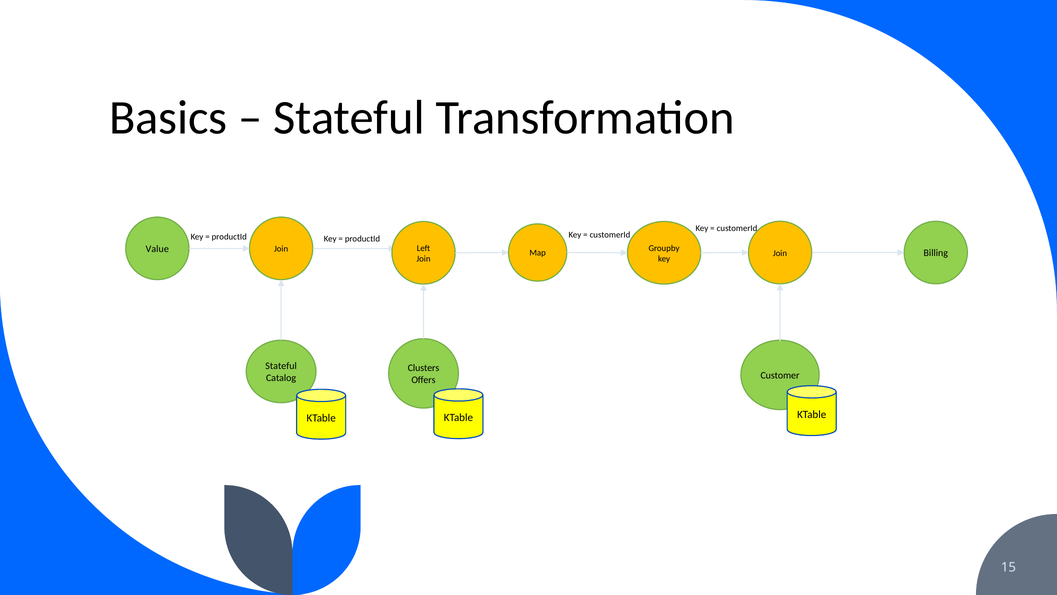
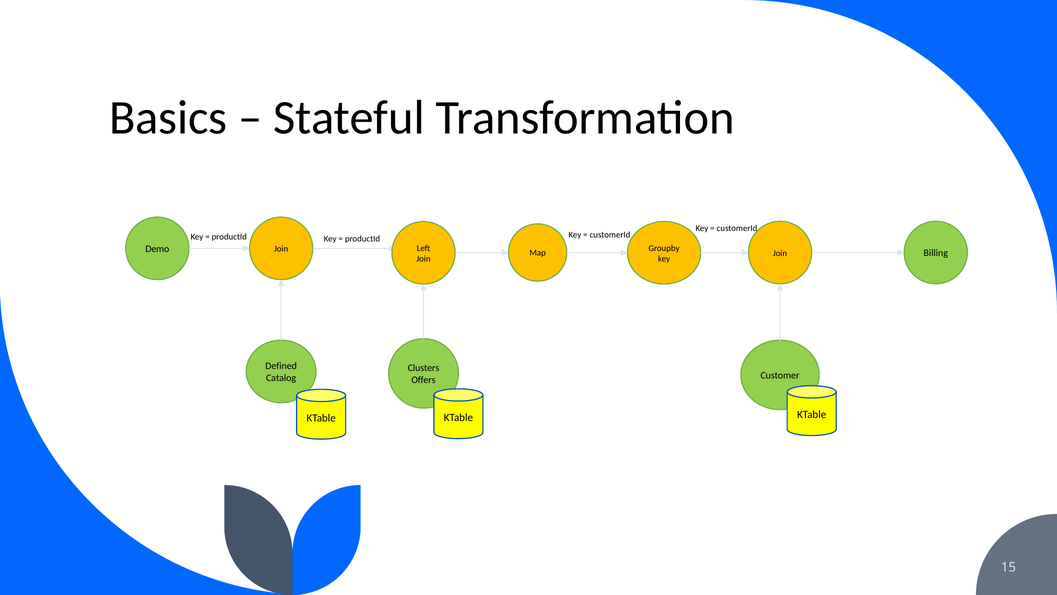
Value: Value -> Demo (157, 249)
Stateful: Stateful -> Defined (281, 366)
